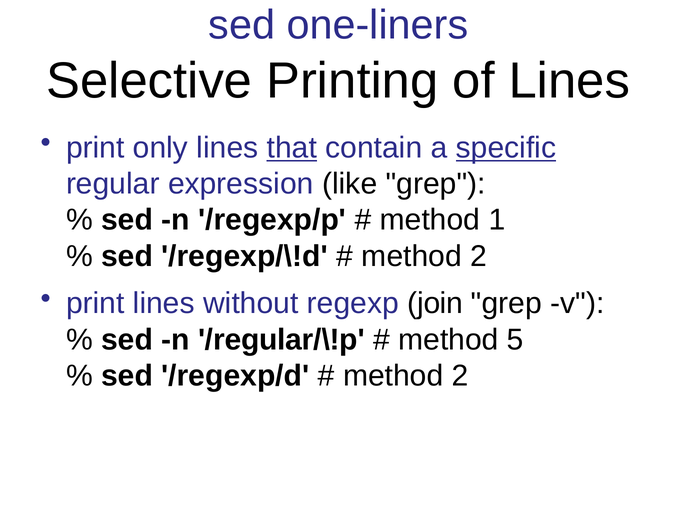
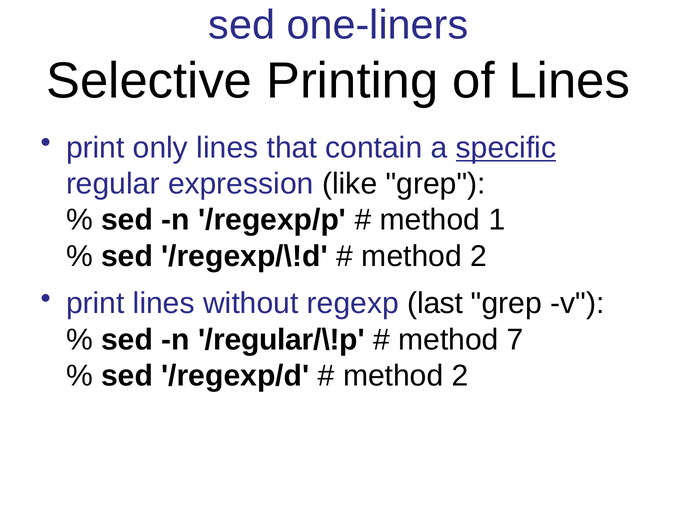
that underline: present -> none (292, 148)
join: join -> last (435, 303)
5: 5 -> 7 (515, 340)
